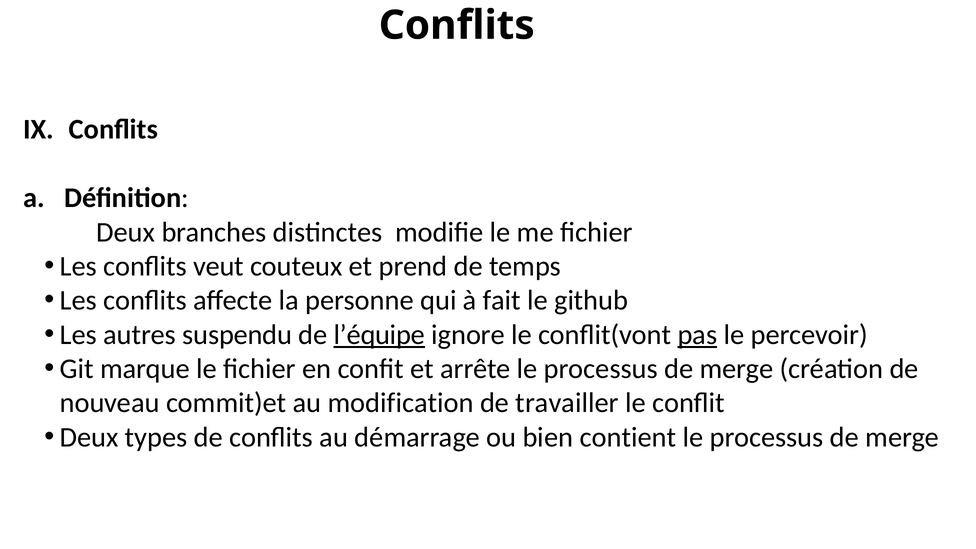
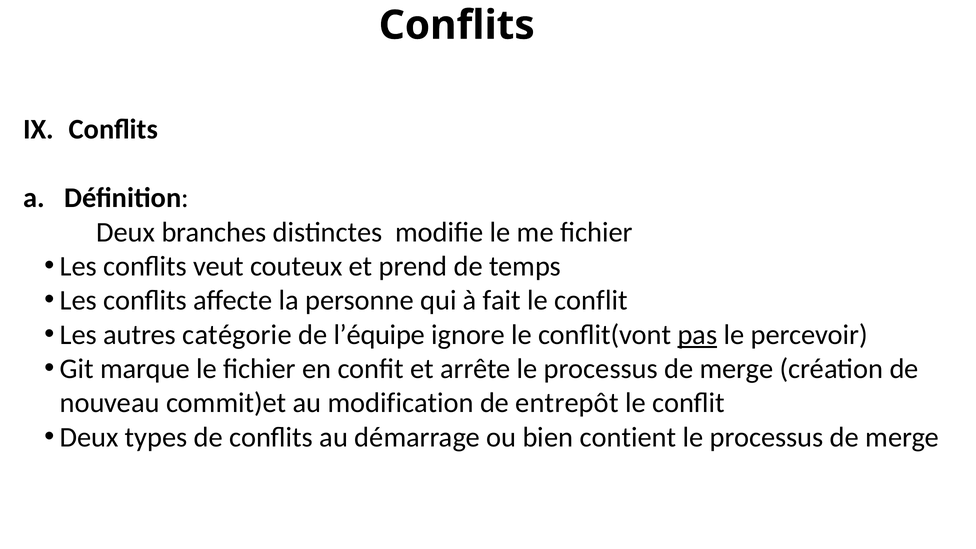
fait le github: github -> conflit (591, 300)
suspendu: suspendu -> catégorie (237, 335)
l’équipe underline: present -> none (379, 335)
travailler: travailler -> entrepôt (567, 403)
